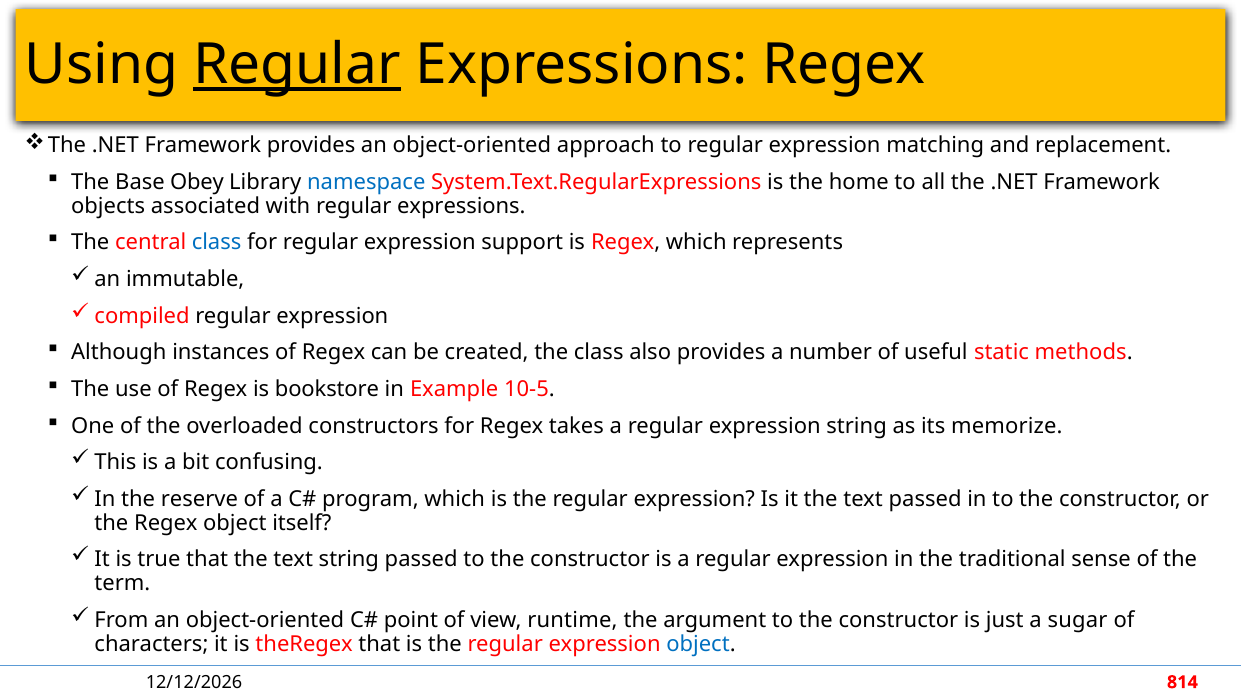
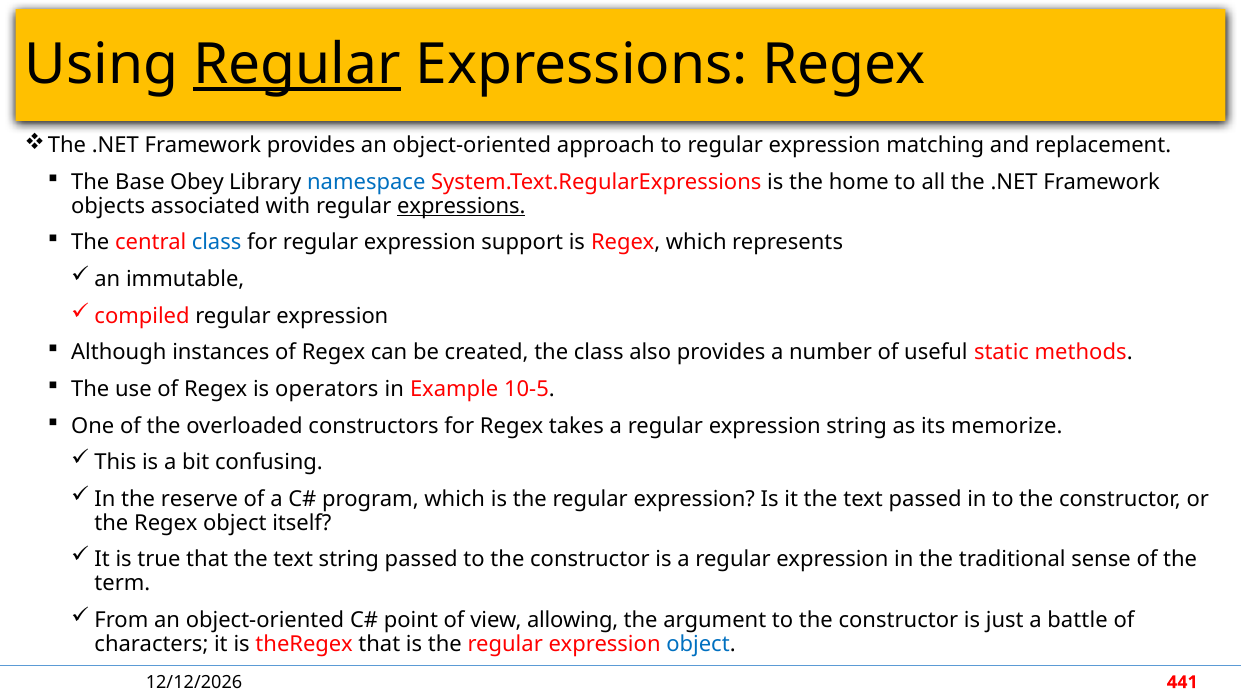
expressions underline: none -> present (461, 206)
bookstore: bookstore -> operators (327, 389)
runtime: runtime -> allowing (573, 620)
sugar: sugar -> battle (1078, 620)
814: 814 -> 441 (1182, 682)
